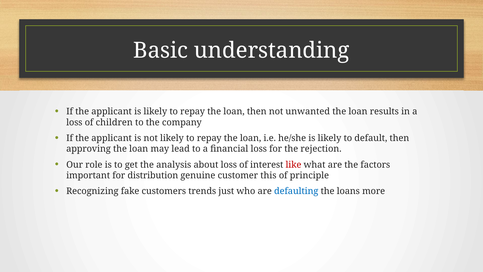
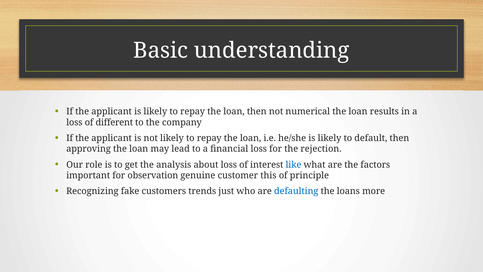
unwanted: unwanted -> numerical (308, 111)
children: children -> different (114, 122)
like colour: red -> blue (293, 165)
distribution: distribution -> observation (153, 175)
